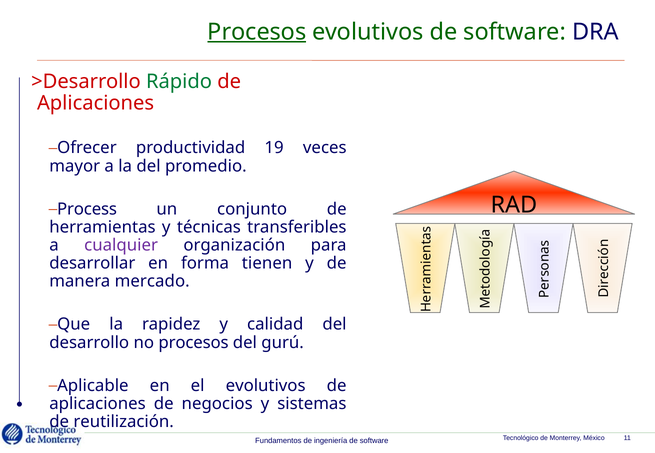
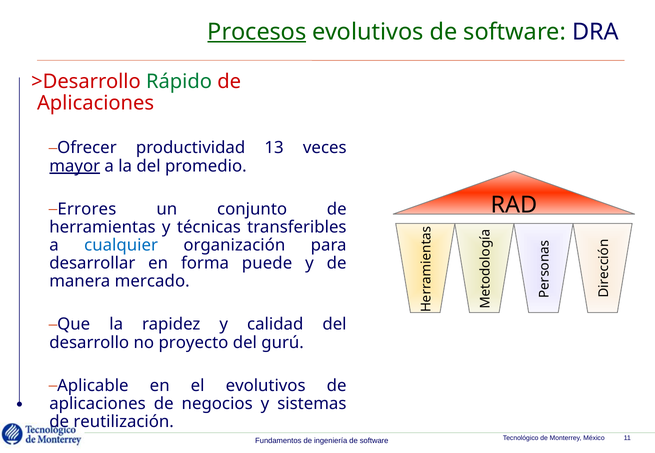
19: 19 -> 13 (274, 148)
mayor underline: none -> present (75, 166)
Process: Process -> Errores (87, 209)
cualquier colour: purple -> blue (121, 245)
tienen: tienen -> puede (267, 264)
no procesos: procesos -> proyecto (193, 343)
